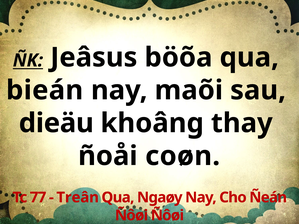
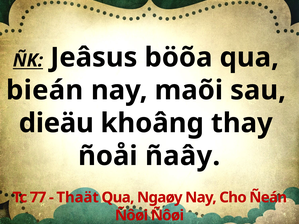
coøn: coøn -> ñaây (183, 156)
Treân: Treân -> Thaät (78, 198)
